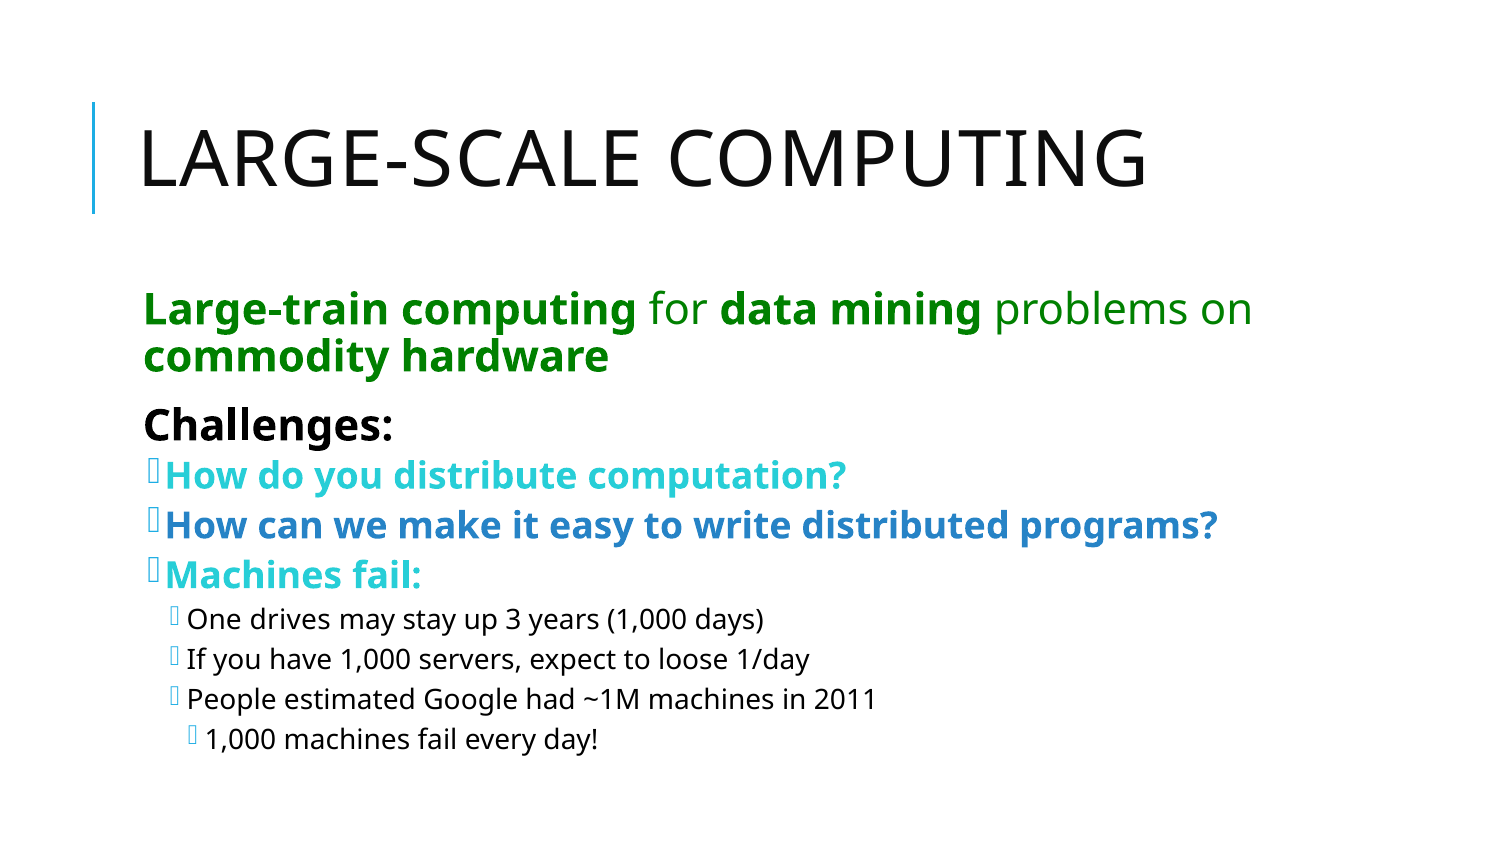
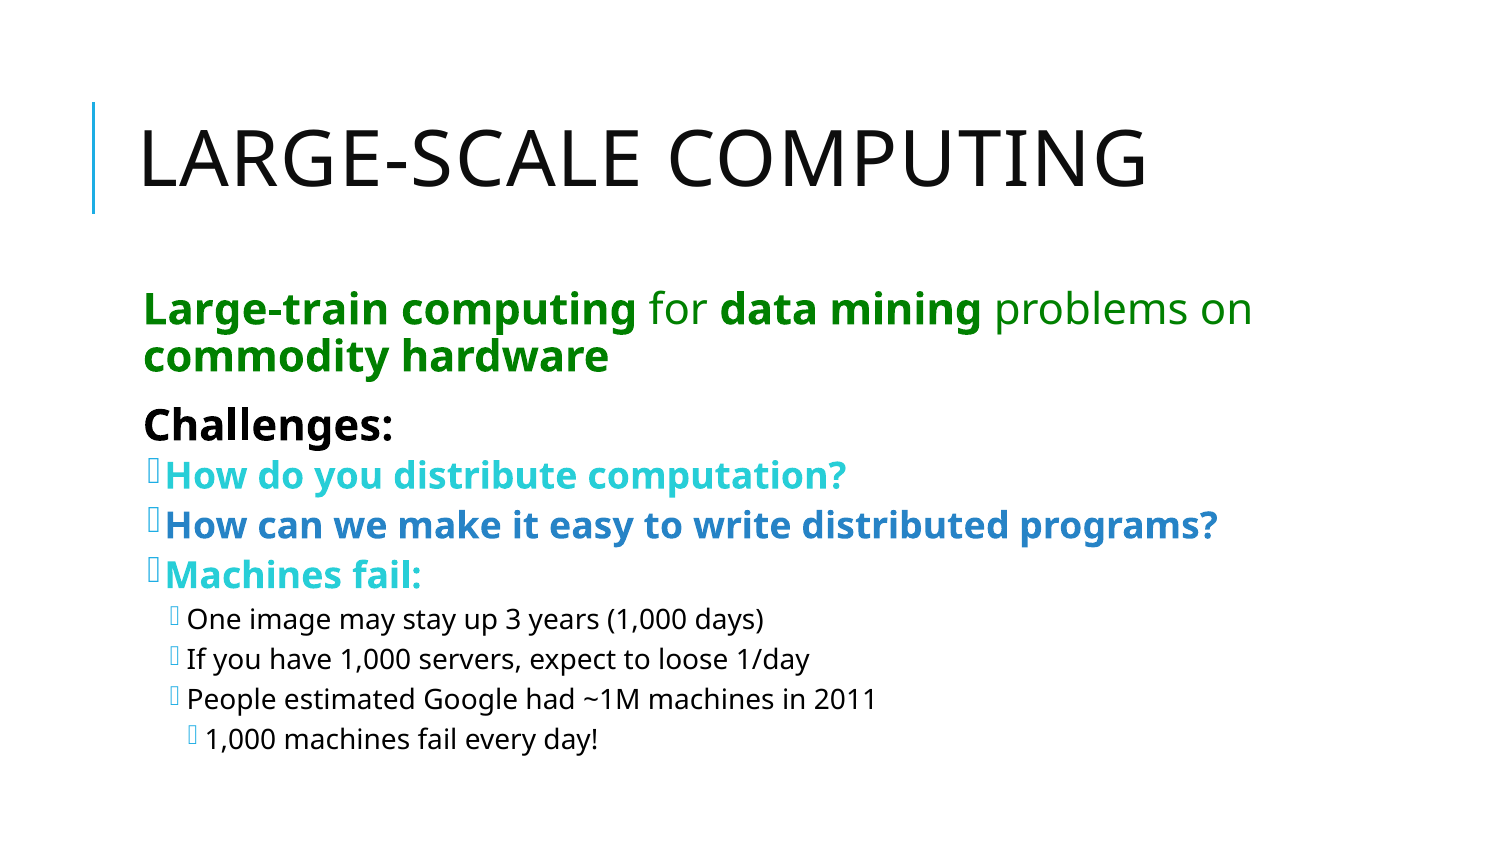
drives: drives -> image (290, 621)
